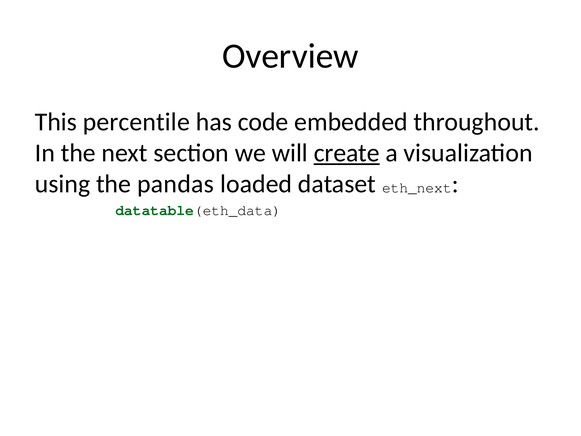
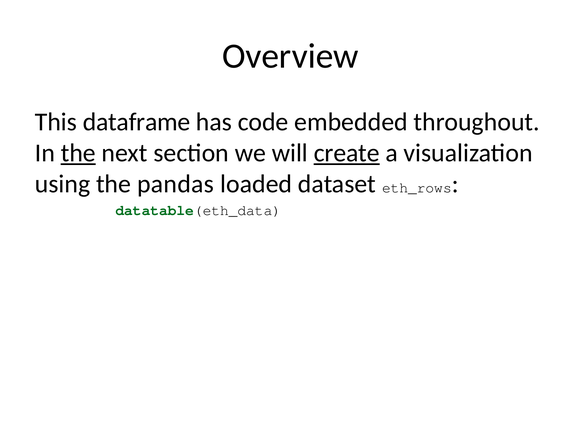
percentile: percentile -> dataframe (137, 122)
the underline: none -> present (78, 153)
eth_next: eth_next -> eth_rows (417, 188)
